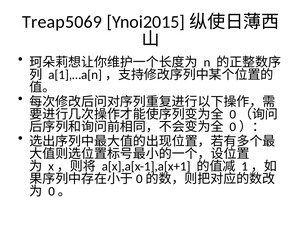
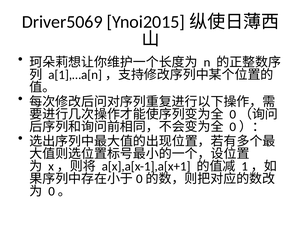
Treap5069: Treap5069 -> Driver5069 (62, 22)
